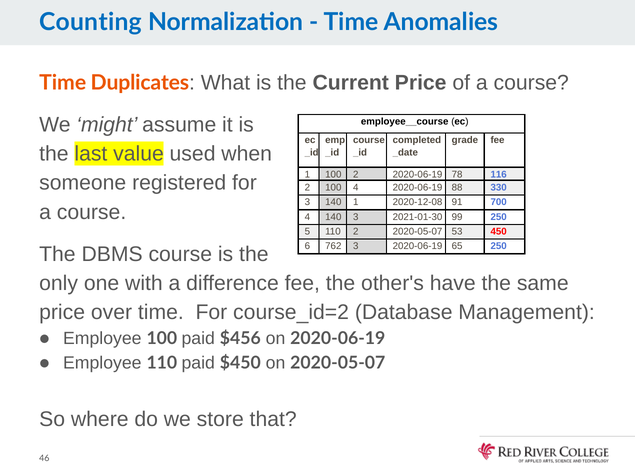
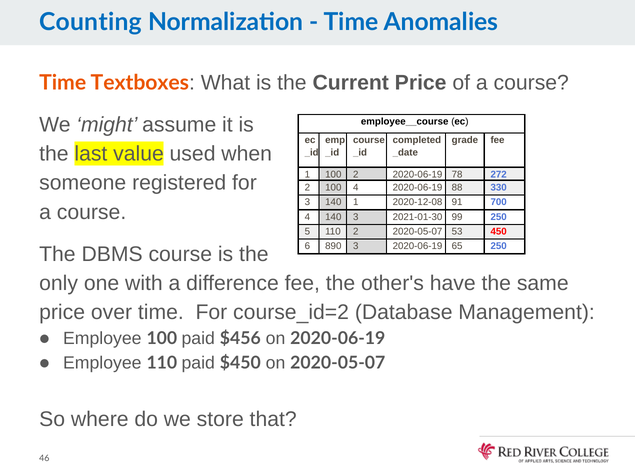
Duplicates: Duplicates -> Textboxes (140, 83)
116: 116 -> 272 (499, 174)
762: 762 -> 890 (333, 246)
